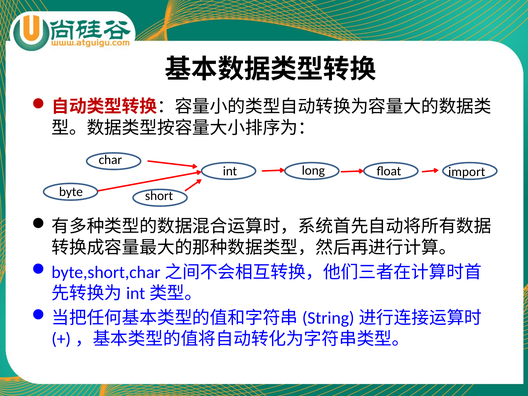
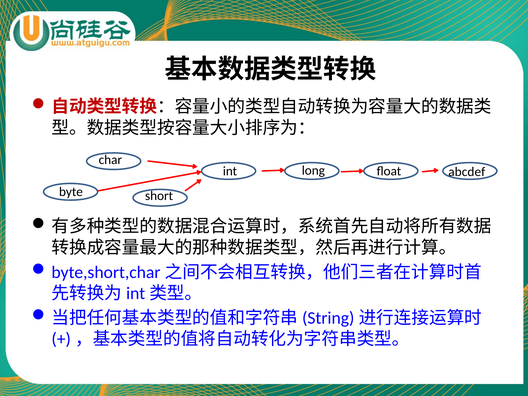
import: import -> abcdef (467, 172)
